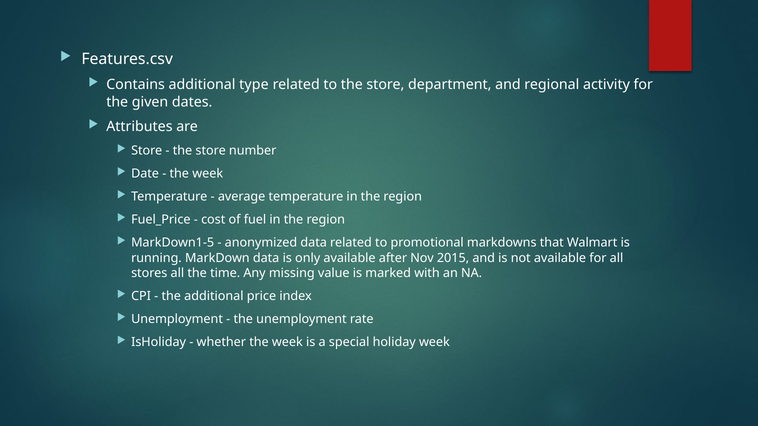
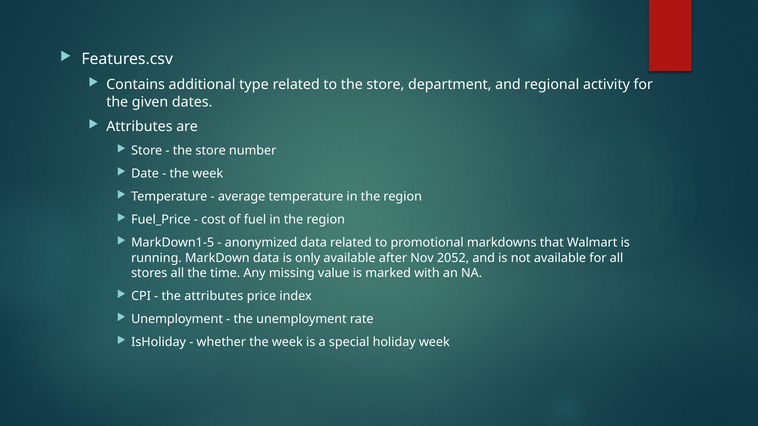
2015: 2015 -> 2052 (453, 258)
the additional: additional -> attributes (214, 296)
